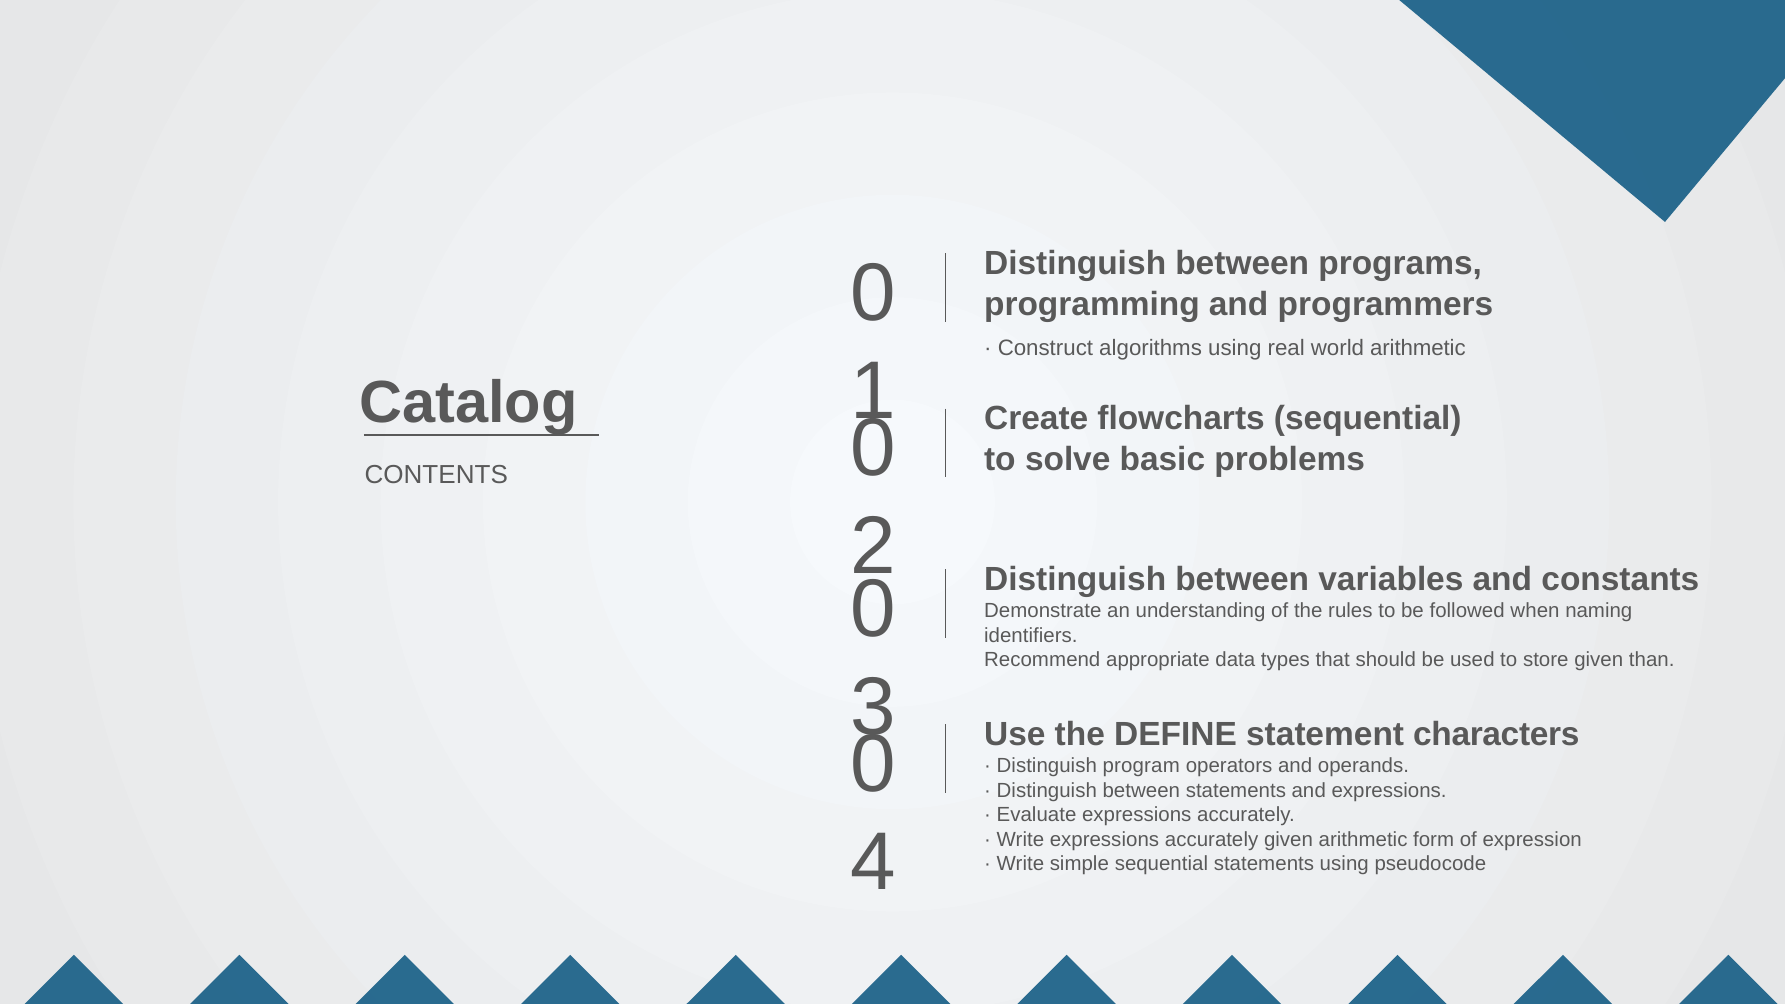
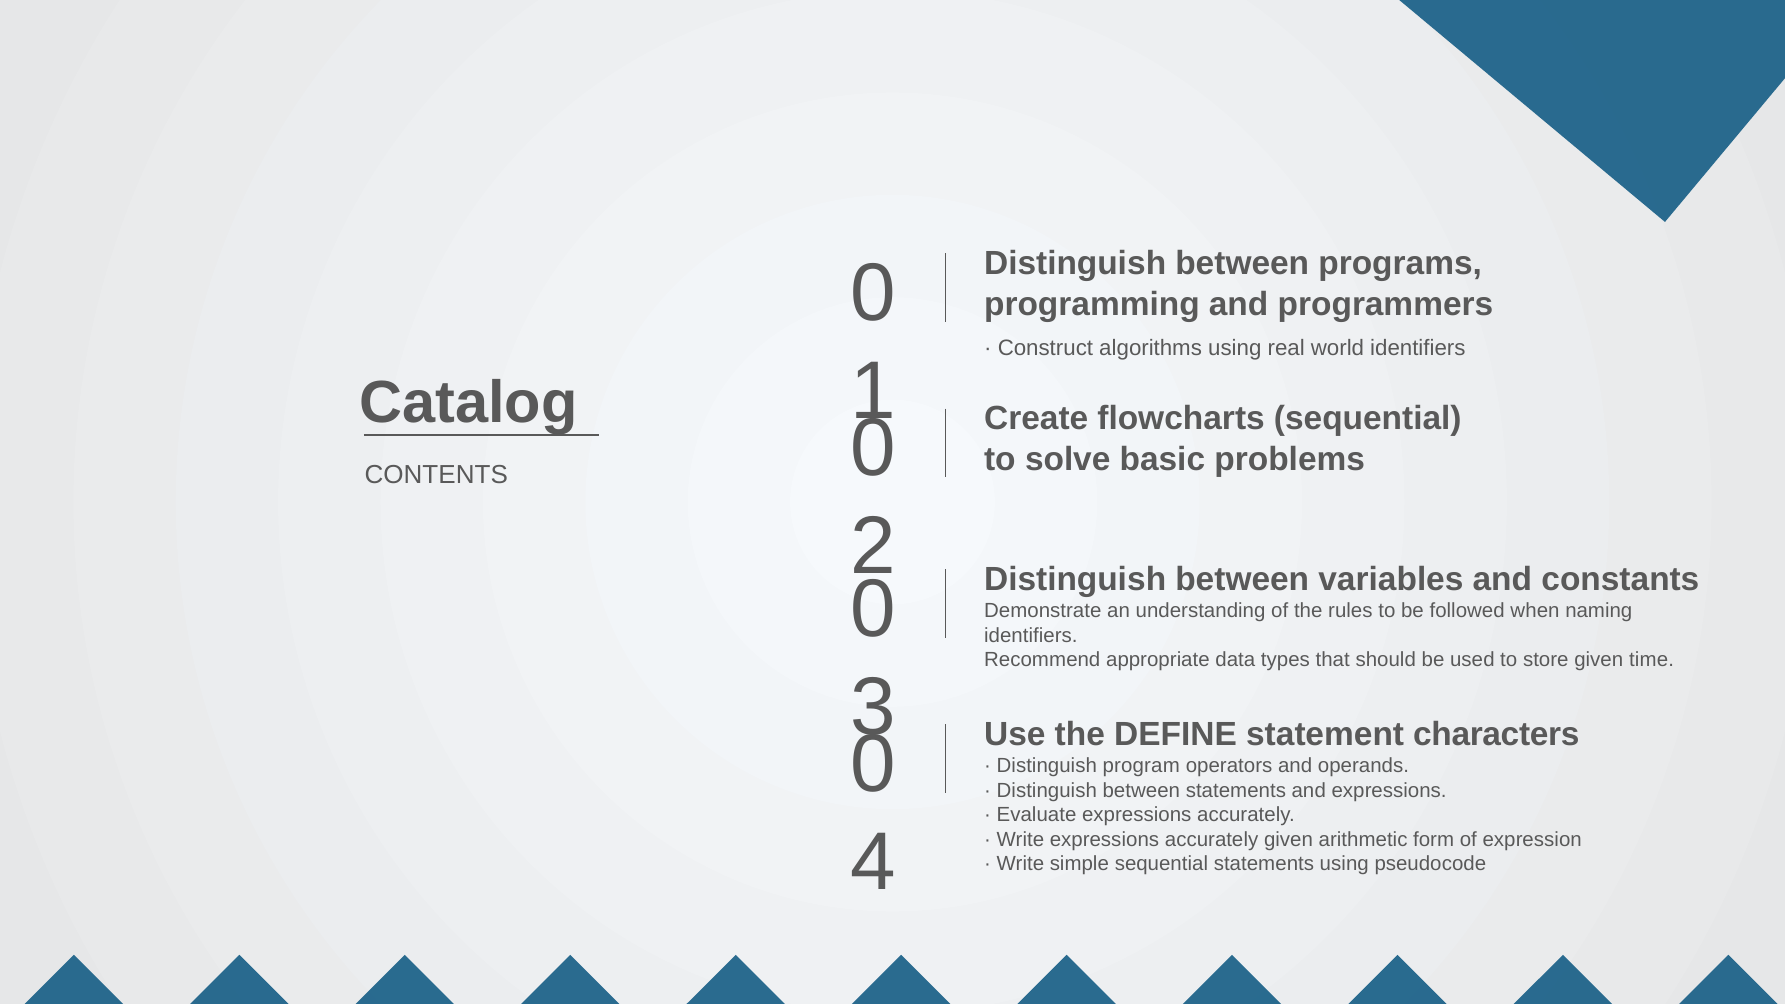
world arithmetic: arithmetic -> identifiers (1418, 348)
than: than -> time (1652, 660)
